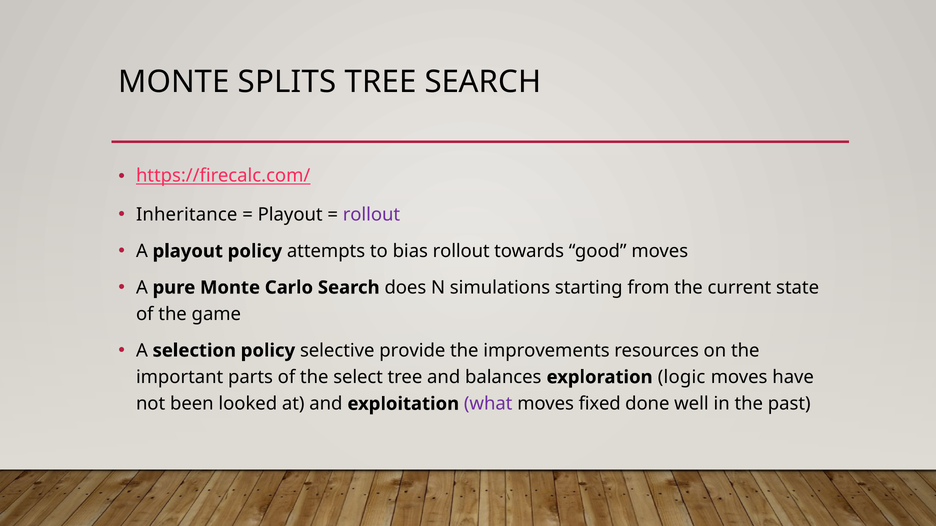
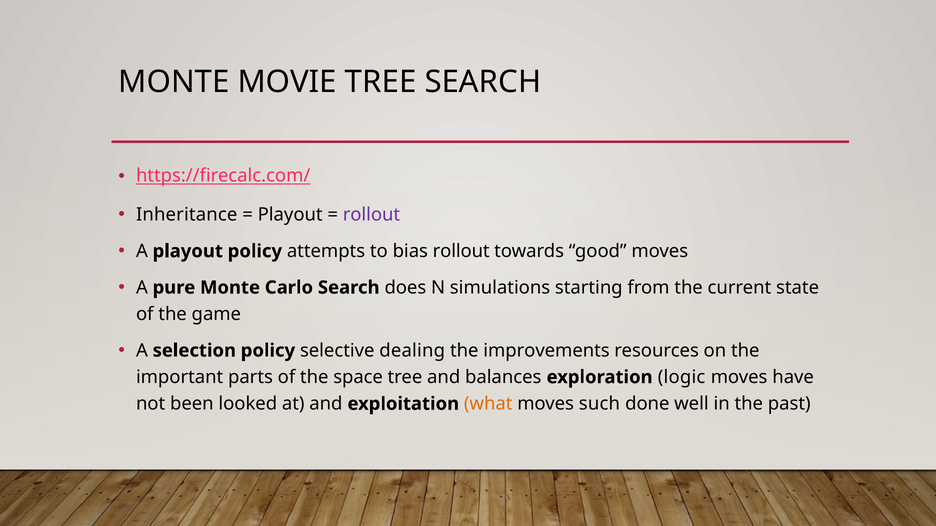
SPLITS: SPLITS -> MOVIE (287, 82)
provide: provide -> dealing (412, 351)
select: select -> space (358, 377)
what colour: purple -> orange (488, 404)
fixed: fixed -> such (599, 404)
